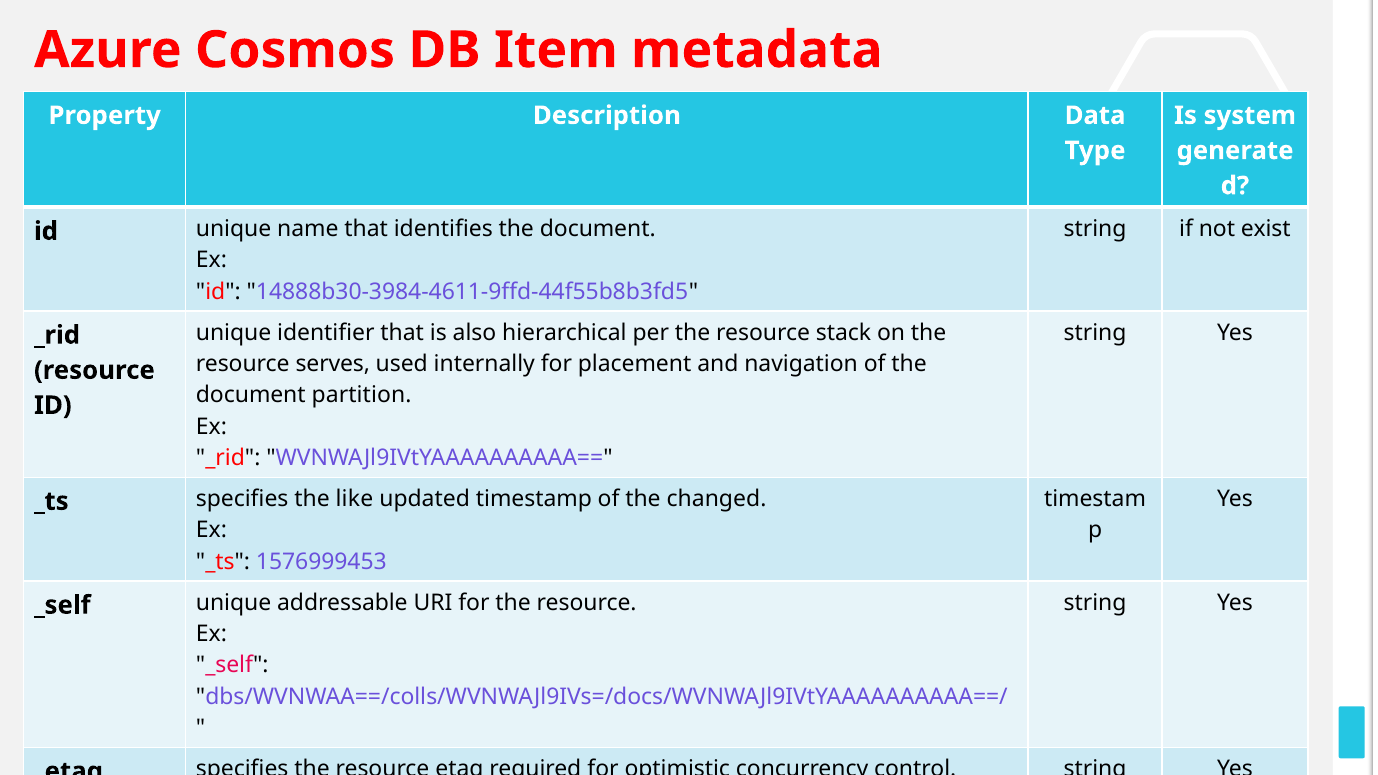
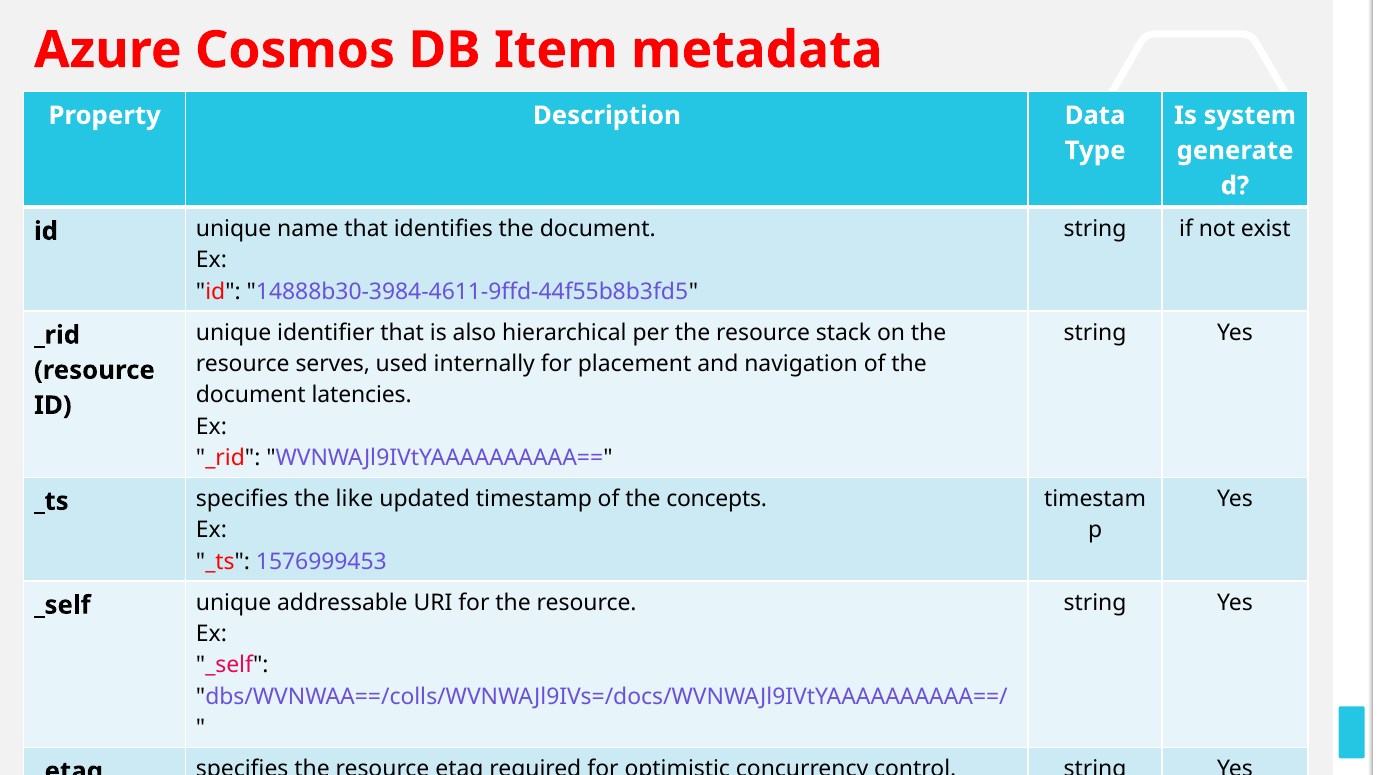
partition: partition -> latencies (362, 395)
changed: changed -> concepts (717, 499)
